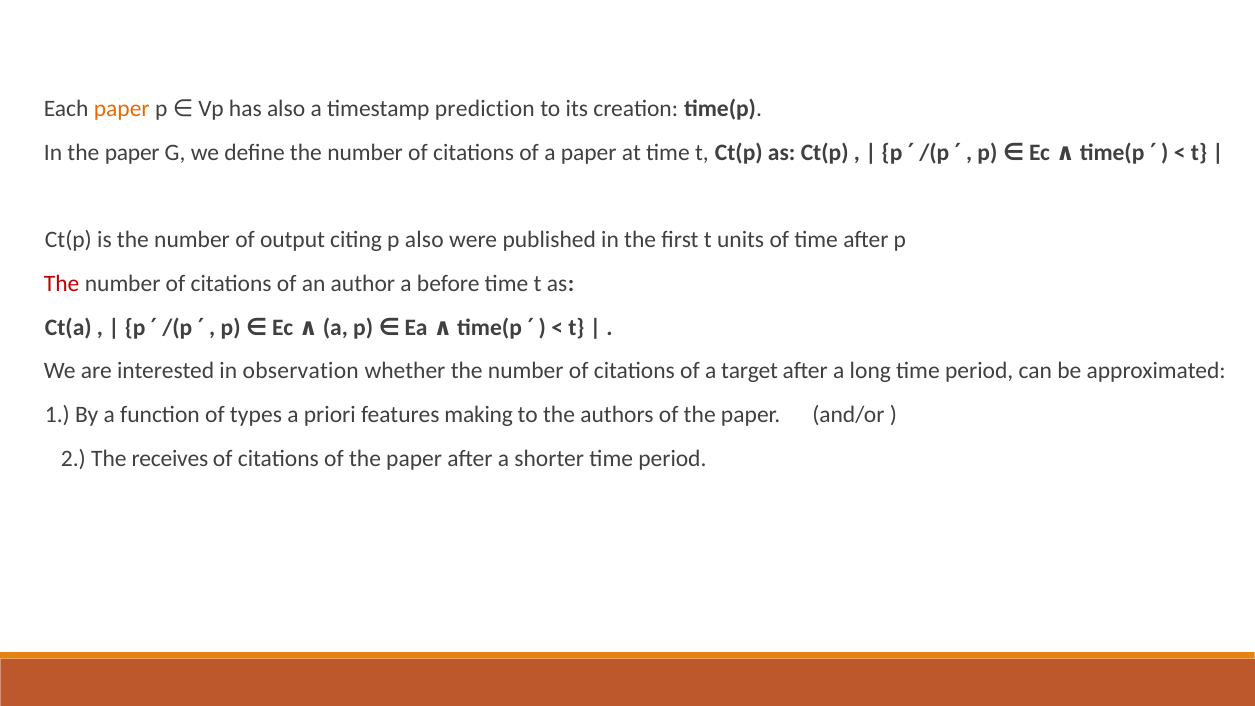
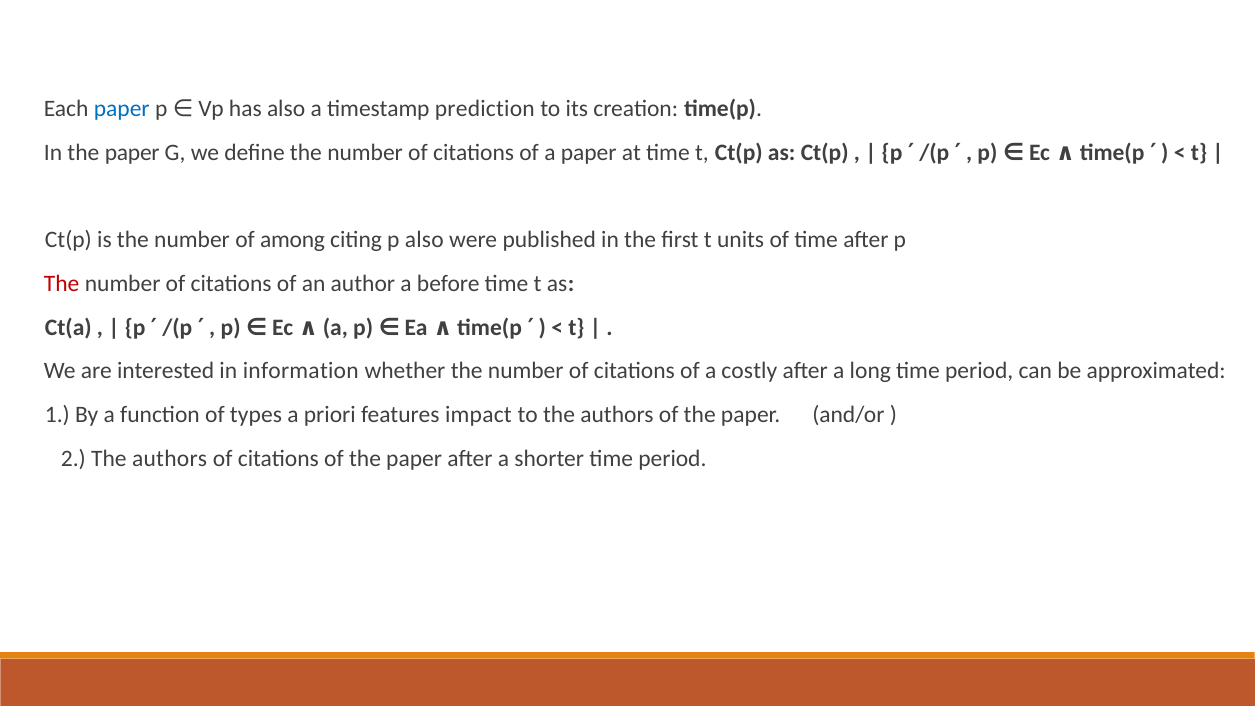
paper colour: orange -> blue (122, 109)
output: output -> among (293, 240)
observation: observation -> information (301, 371)
target: target -> costly (749, 371)
making: making -> impact (478, 415)
2 The receives: receives -> authors (170, 459)
